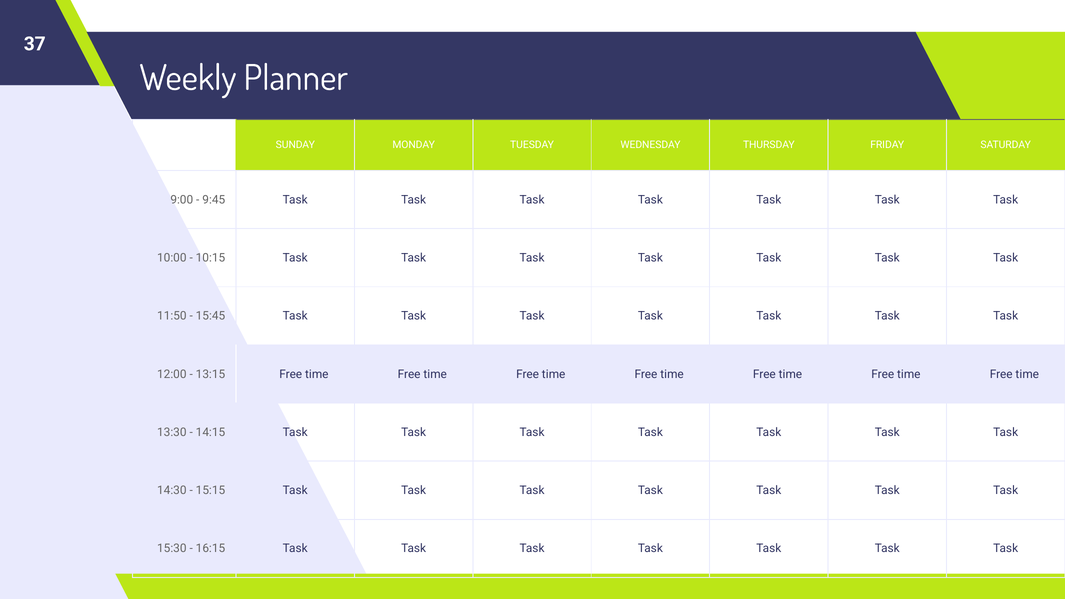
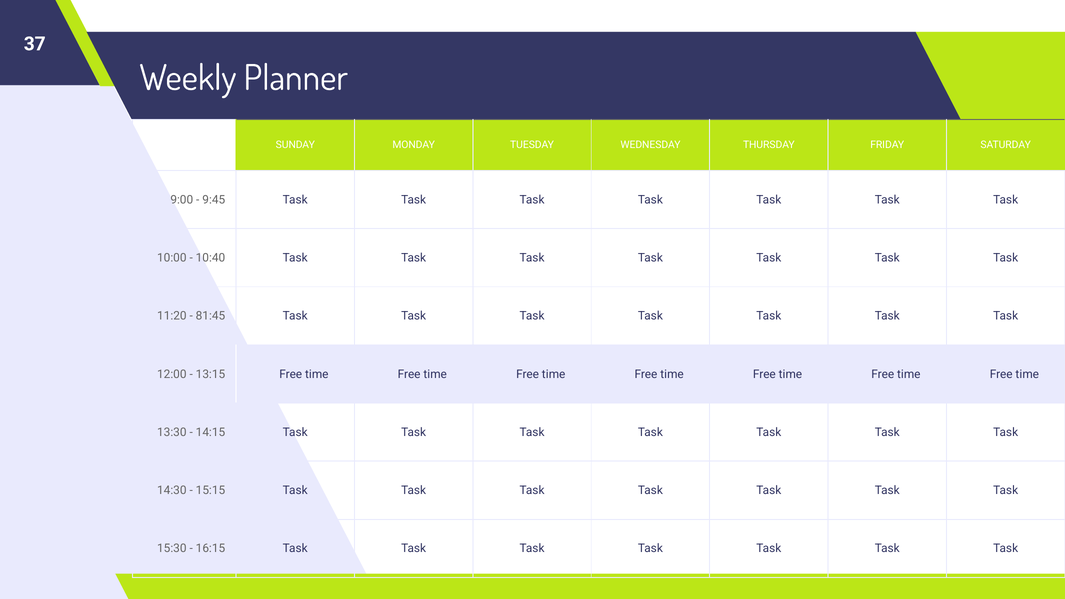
10:15: 10:15 -> 10:40 (210, 258)
11:50: 11:50 -> 11:20 (172, 316)
15:45: 15:45 -> 81:45 (210, 316)
